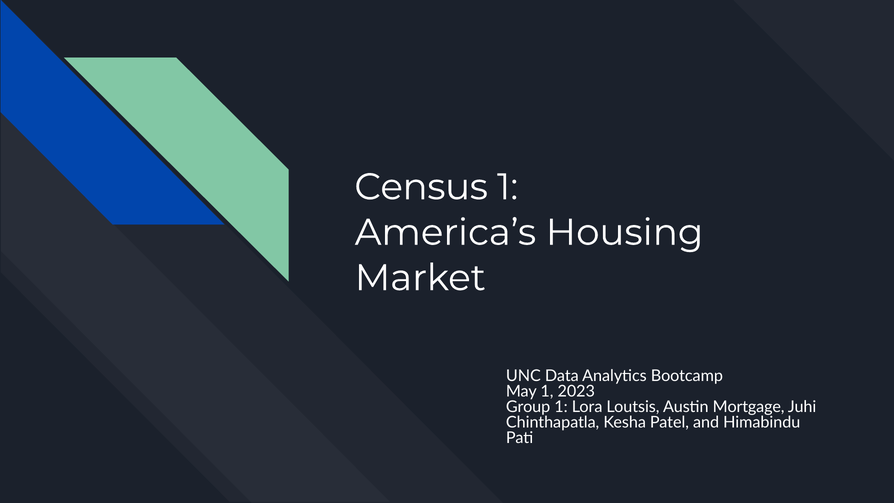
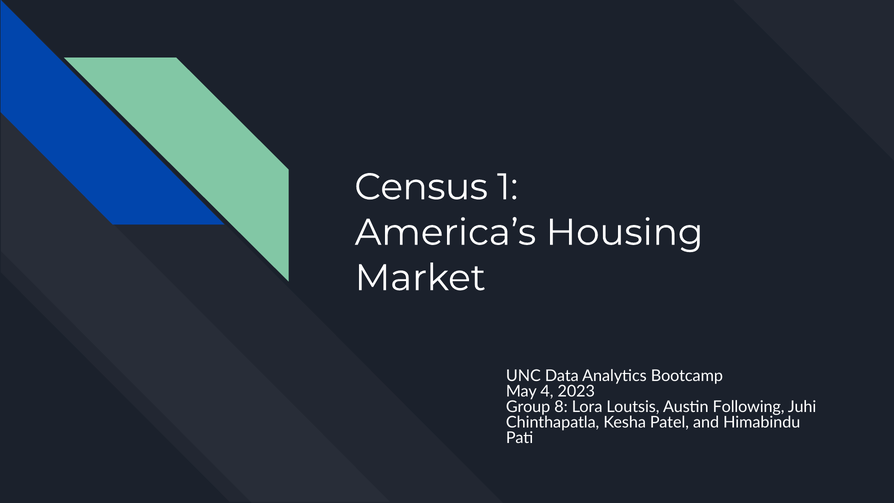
May 1: 1 -> 4 (547, 392)
Group 1: 1 -> 8 (561, 407)
Mortgage: Mortgage -> Following (749, 407)
